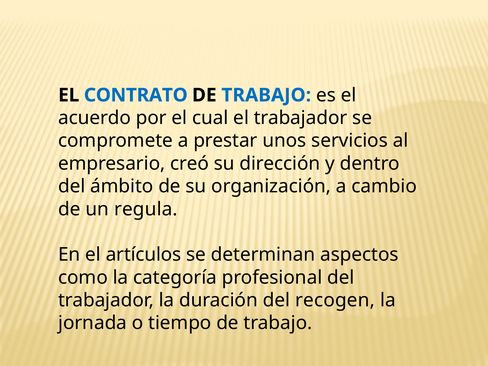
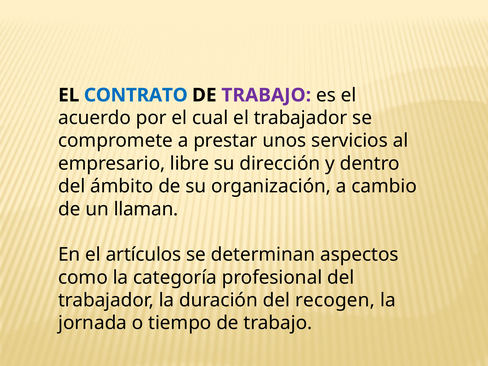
TRABAJO colour: blue -> purple (266, 95)
creó: creó -> libre (190, 164)
regula: regula -> llaman (146, 209)
